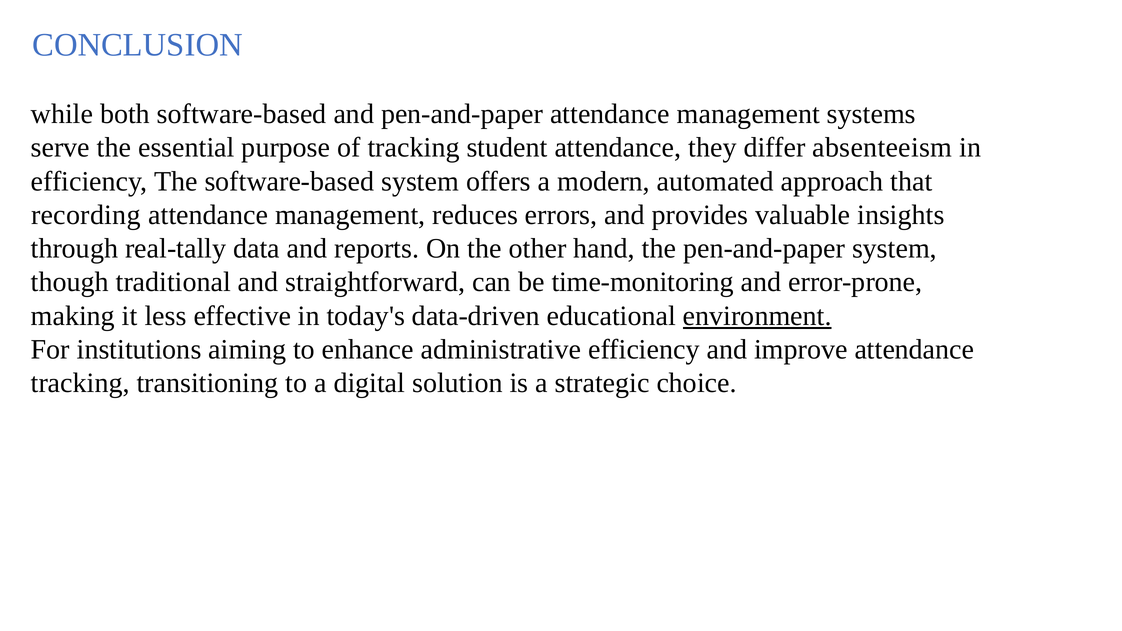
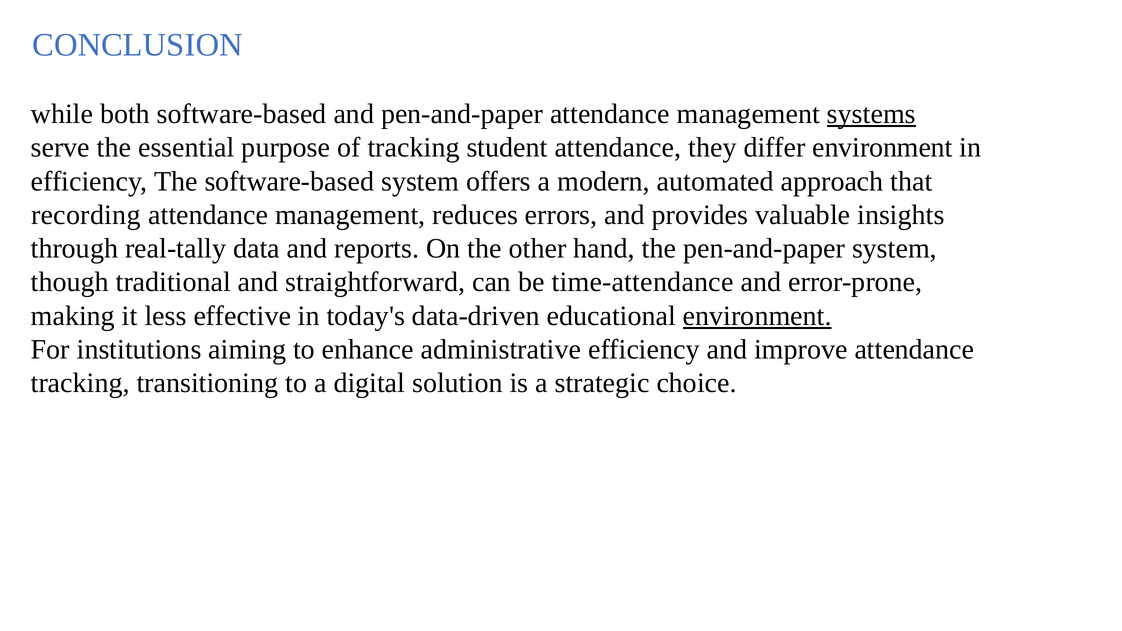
systems underline: none -> present (871, 114)
differ absenteeism: absenteeism -> environment (882, 148)
time-monitoring: time-monitoring -> time-attendance (643, 282)
